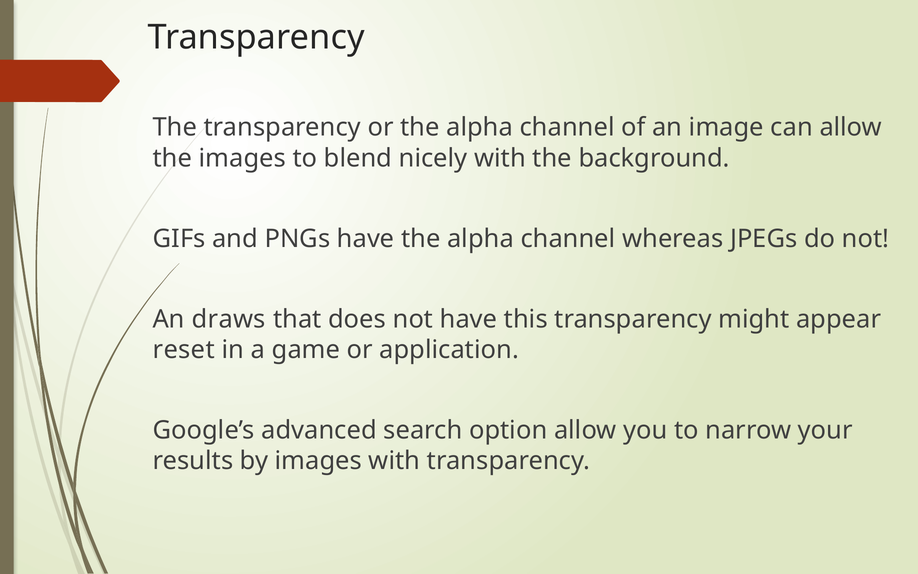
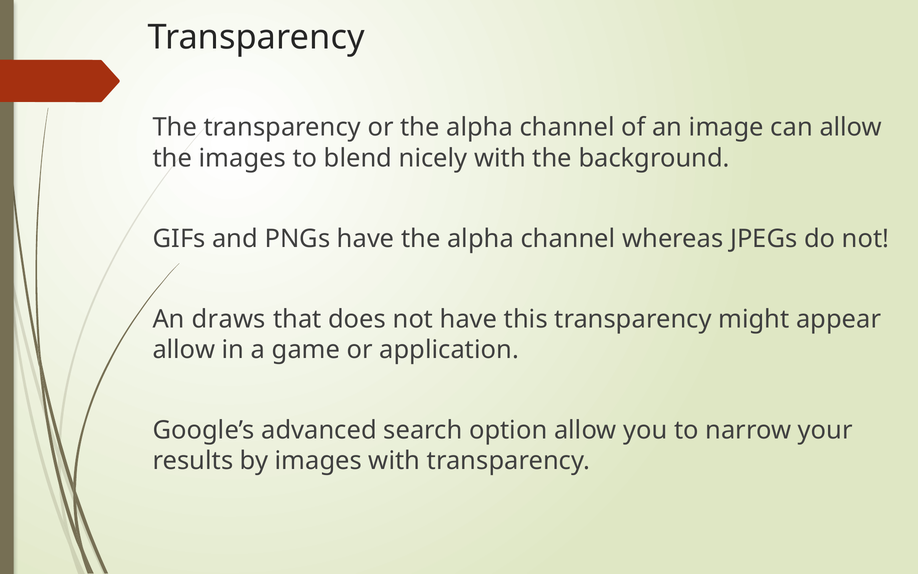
reset: reset -> allow (184, 350)
